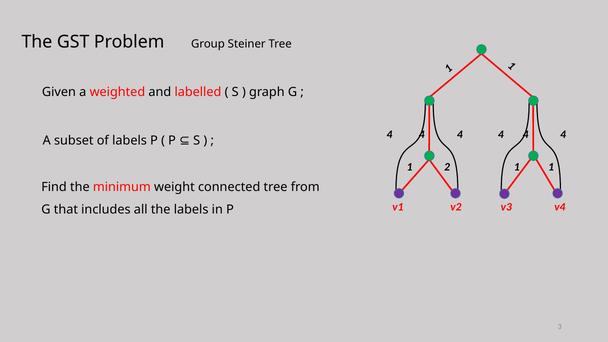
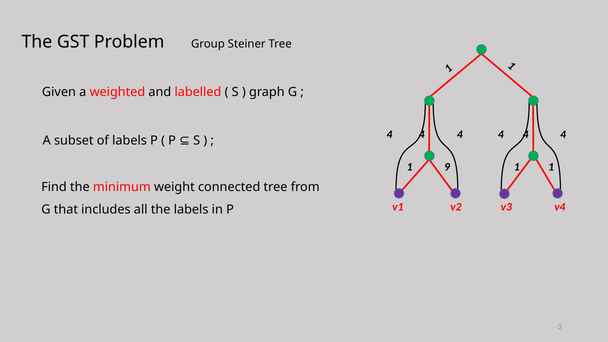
2: 2 -> 9 (447, 167)
